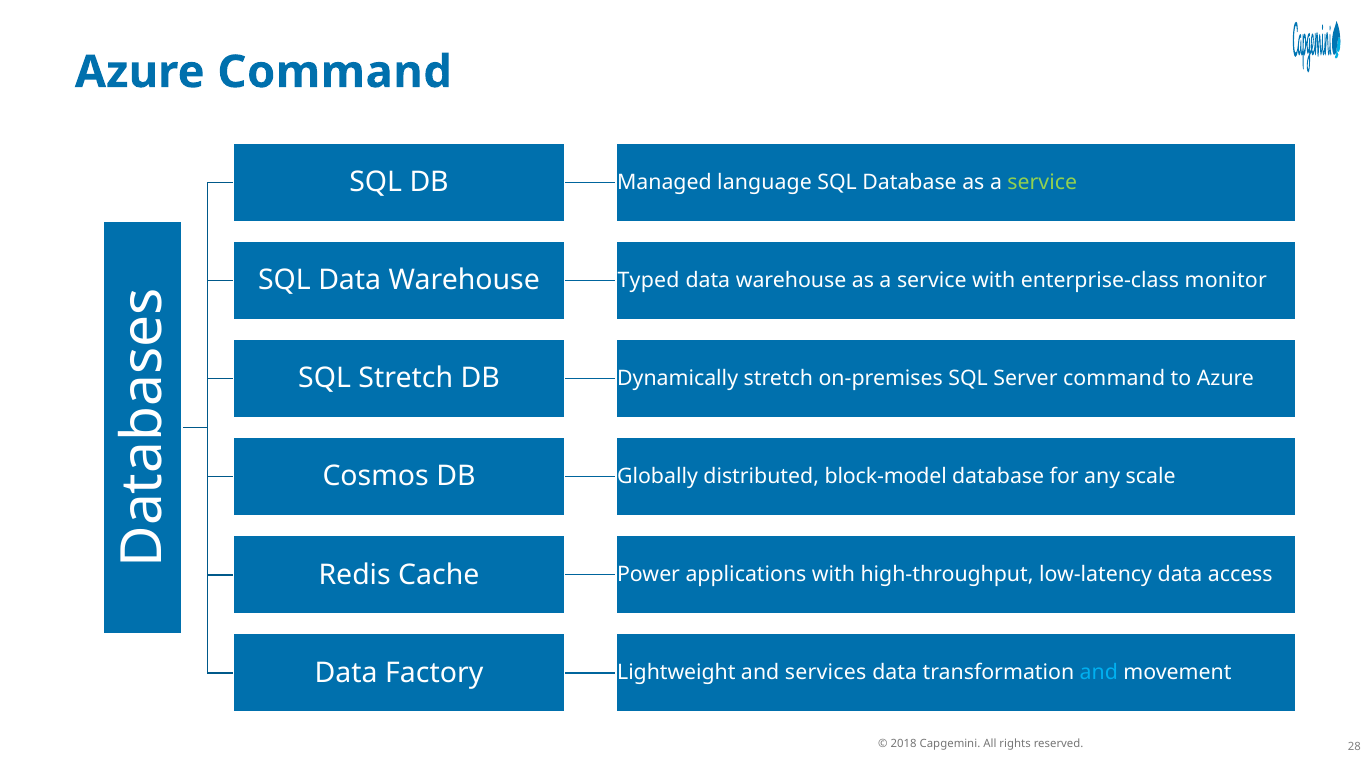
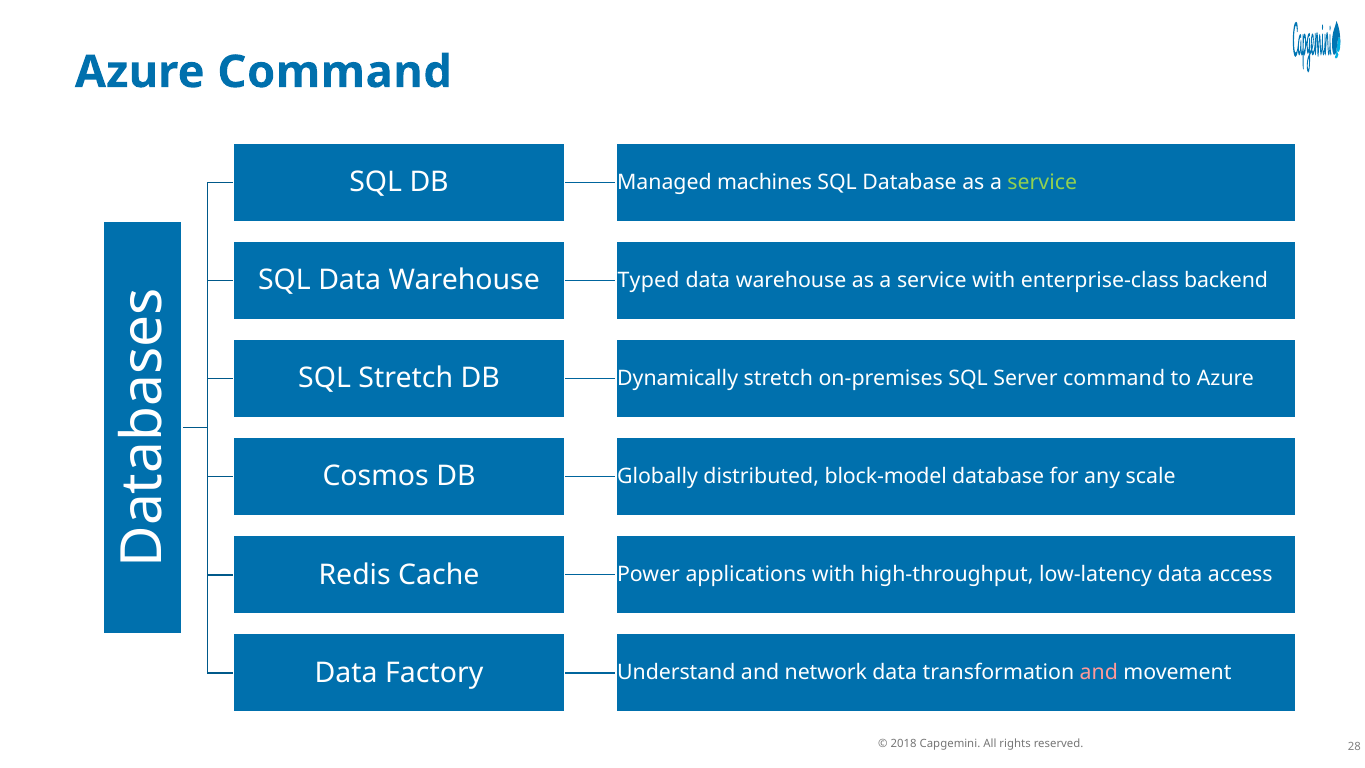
language: language -> machines (765, 183)
monitor: monitor -> backend (1226, 280)
Lightweight: Lightweight -> Understand (676, 673)
services: services -> network (826, 673)
and colour: light blue -> pink (1099, 673)
